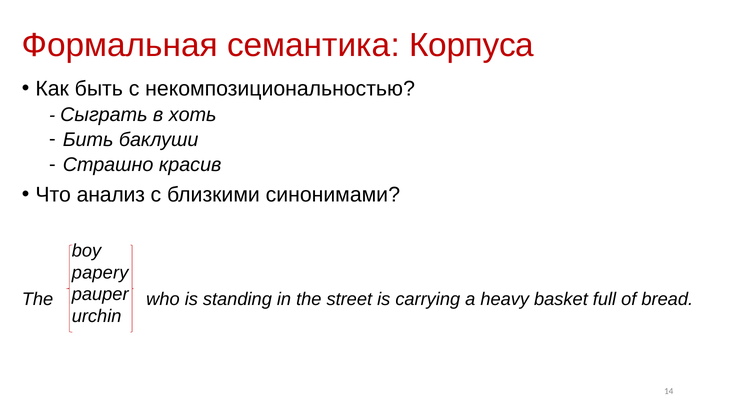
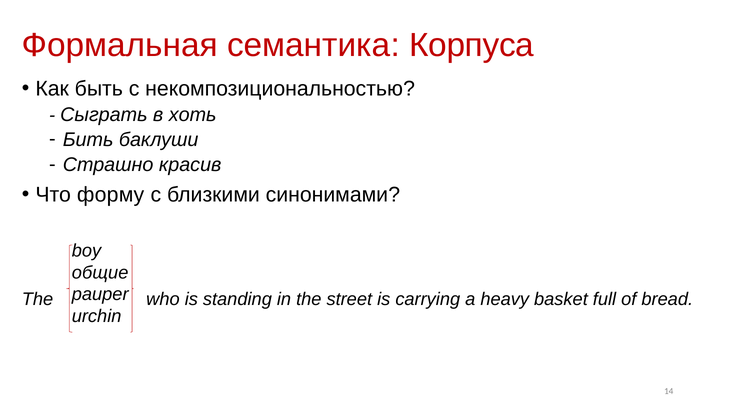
анализ: анализ -> форму (111, 195)
papery: papery -> общие (100, 273)
